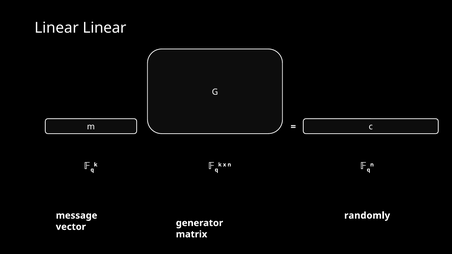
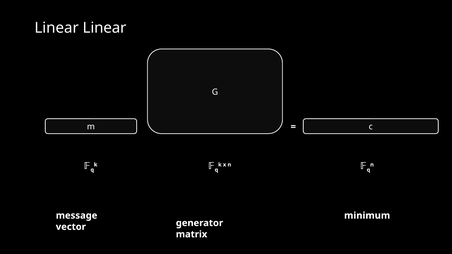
randomly: randomly -> minimum (367, 216)
